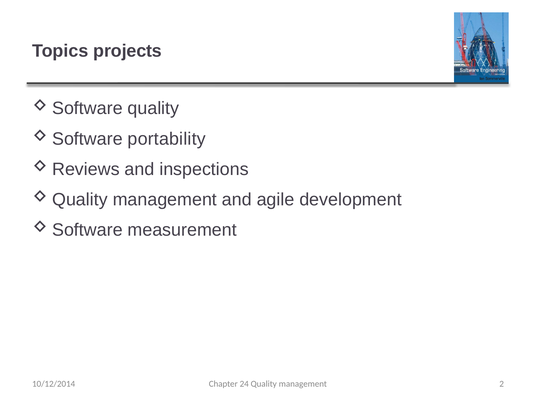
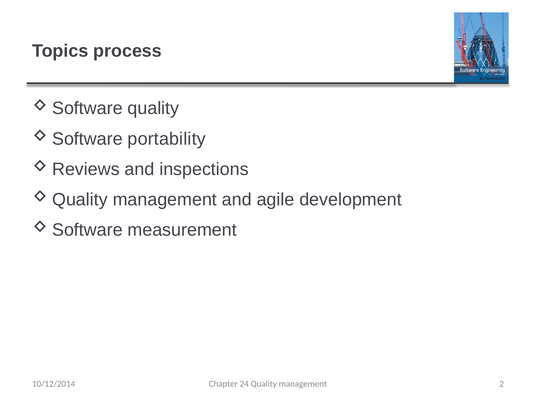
projects: projects -> process (128, 51)
